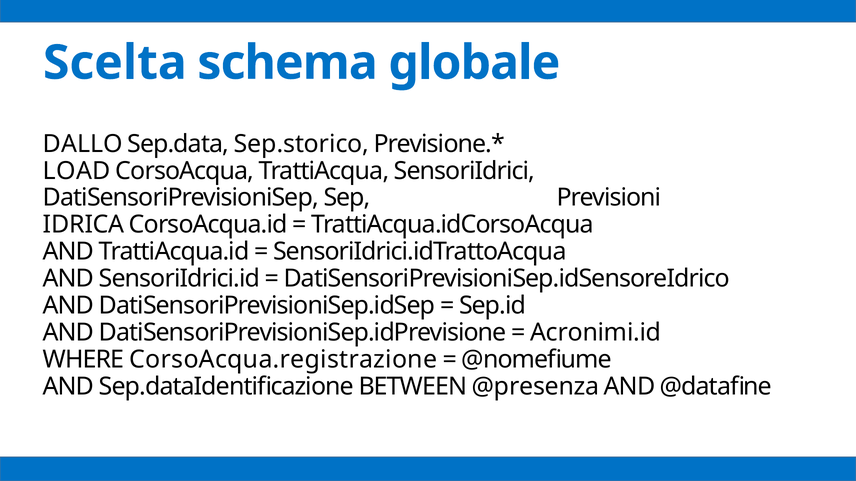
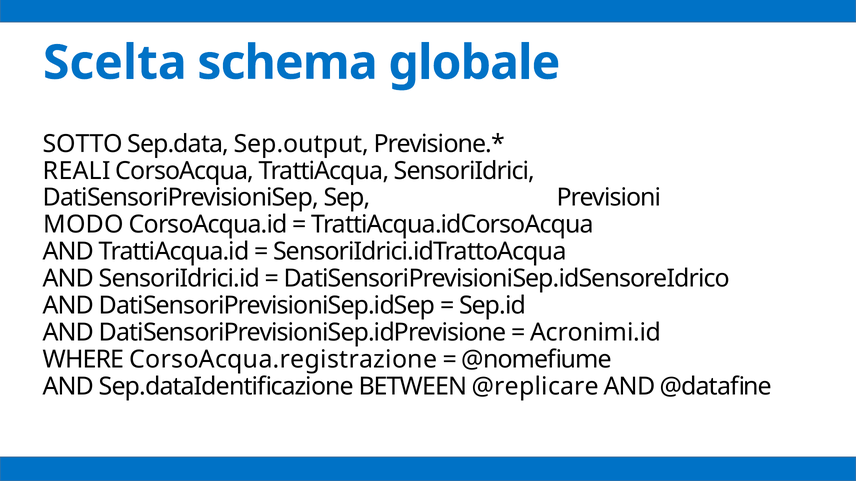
DALLO: DALLO -> SOTTO (83, 144)
Sep.storico: Sep.storico -> Sep.output (301, 144)
LOAD: LOAD -> REALI (77, 171)
IDRICA: IDRICA -> MODO (83, 225)
@presenza: @presenza -> @replicare (535, 387)
